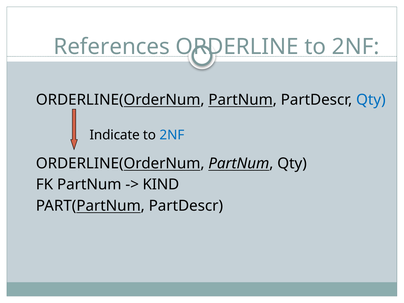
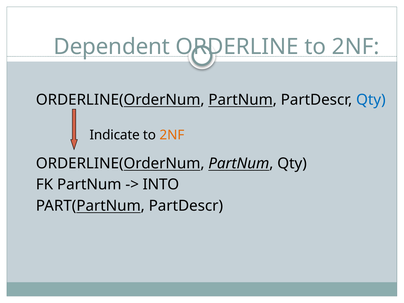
References: References -> Dependent (112, 47)
2NF colour: blue -> orange (172, 135)
KIND: KIND -> INTO (161, 185)
